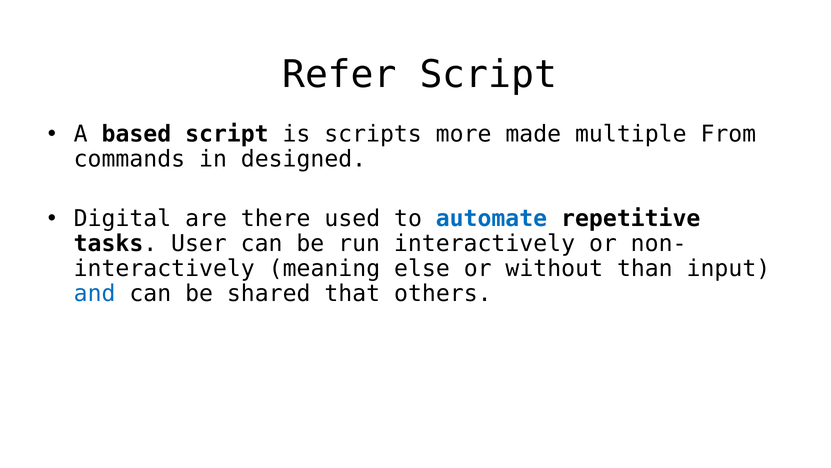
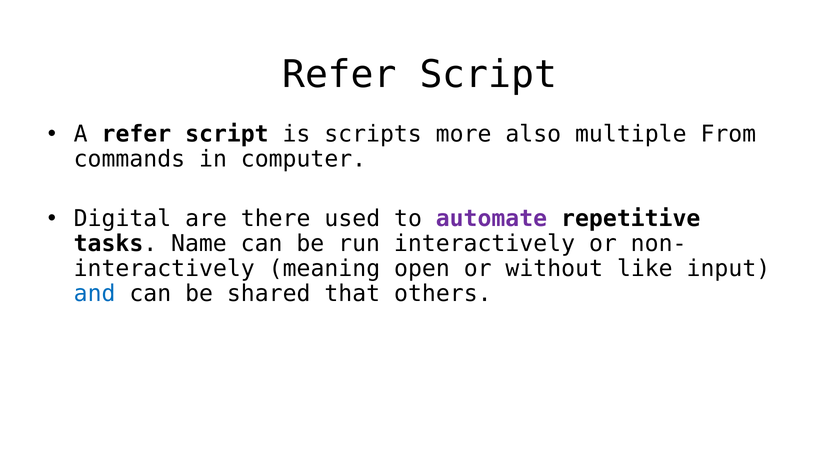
A based: based -> refer (136, 134)
made: made -> also (533, 134)
designed: designed -> computer (303, 159)
automate colour: blue -> purple (491, 218)
User: User -> Name (199, 243)
else: else -> open (422, 268)
than: than -> like (645, 268)
